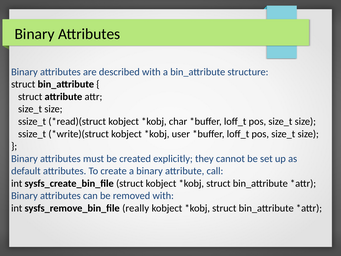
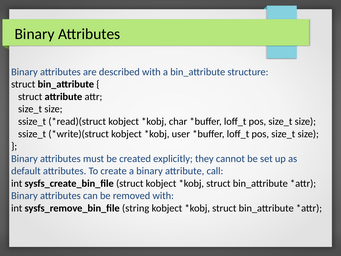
really: really -> string (136, 208)
